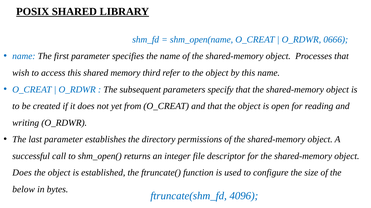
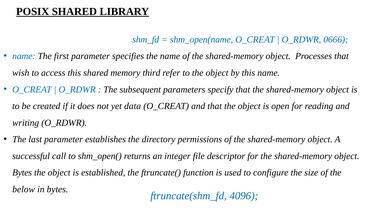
from: from -> data (133, 106)
Does: Does -> Bytes (22, 173)
